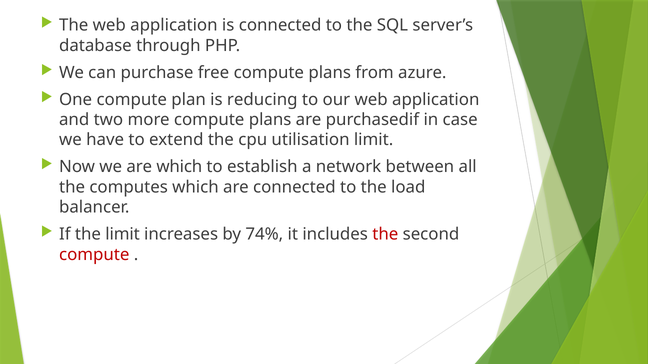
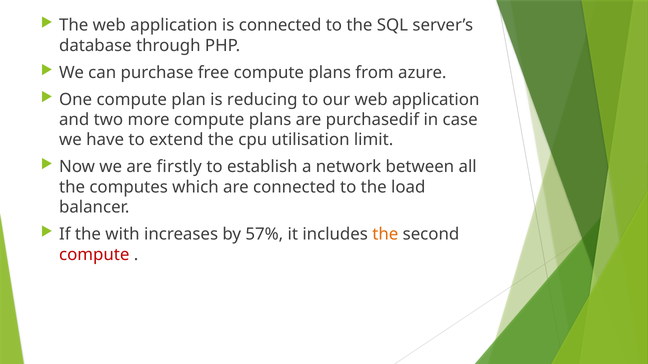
are which: which -> firstly (179, 167)
the limit: limit -> with (122, 235)
74%: 74% -> 57% (264, 235)
the colour: red -> orange (385, 235)
